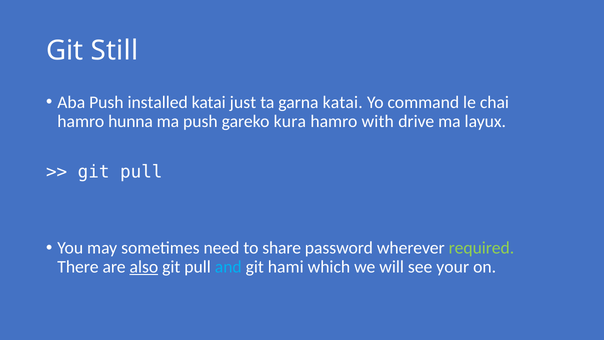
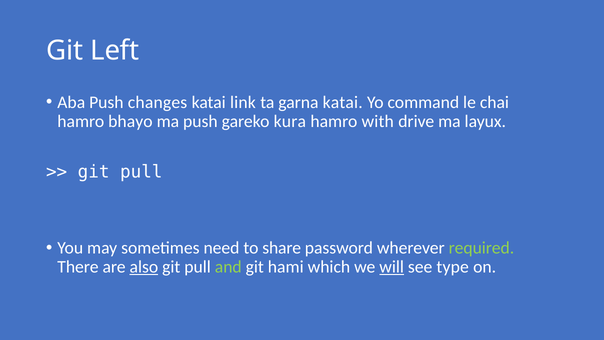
Still: Still -> Left (115, 51)
installed: installed -> changes (158, 102)
just: just -> link (243, 102)
hunna: hunna -> bhayo (130, 121)
and colour: light blue -> light green (228, 267)
will underline: none -> present (392, 267)
your: your -> type (453, 267)
